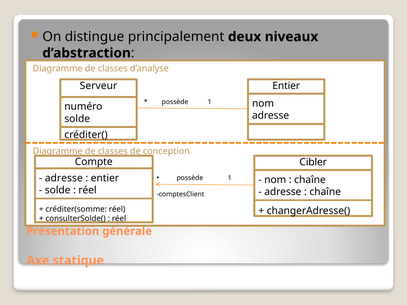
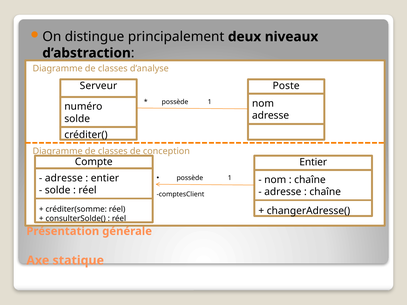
Entier: Entier -> Poste (286, 86)
Cibler: Cibler -> Entier (313, 162)
